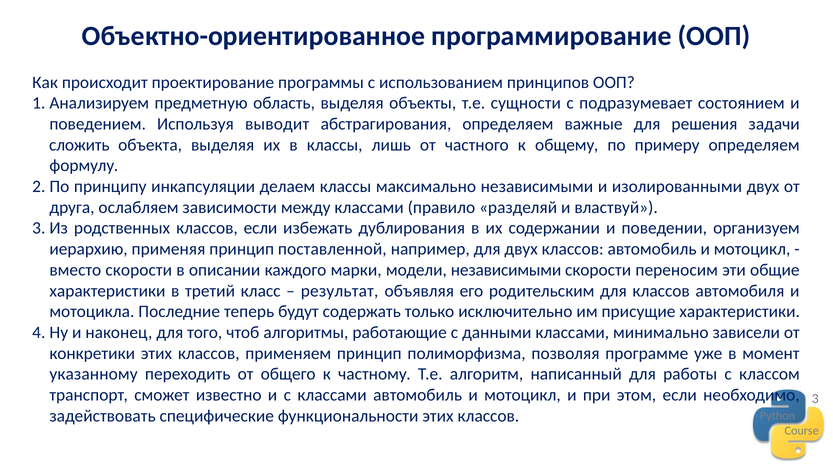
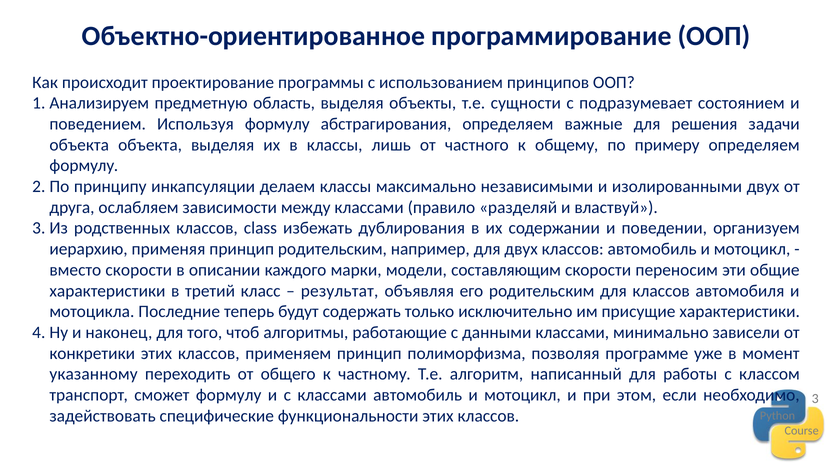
Используя выводит: выводит -> формулу (277, 124)
сложить: сложить -> объекта (79, 145)
классов если: если -> class (260, 228)
принцип поставленной: поставленной -> родительским (332, 249)
модели независимыми: независимыми -> составляющим (506, 270)
сможет известно: известно -> формулу (229, 395)
